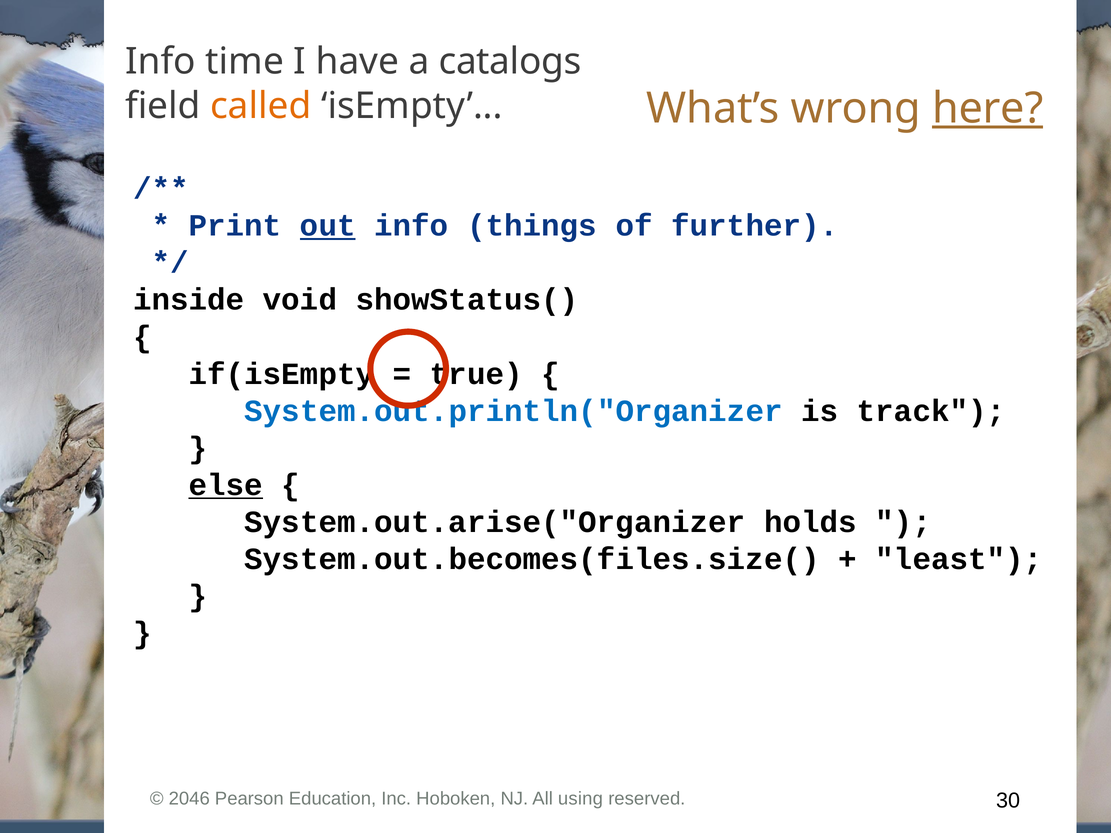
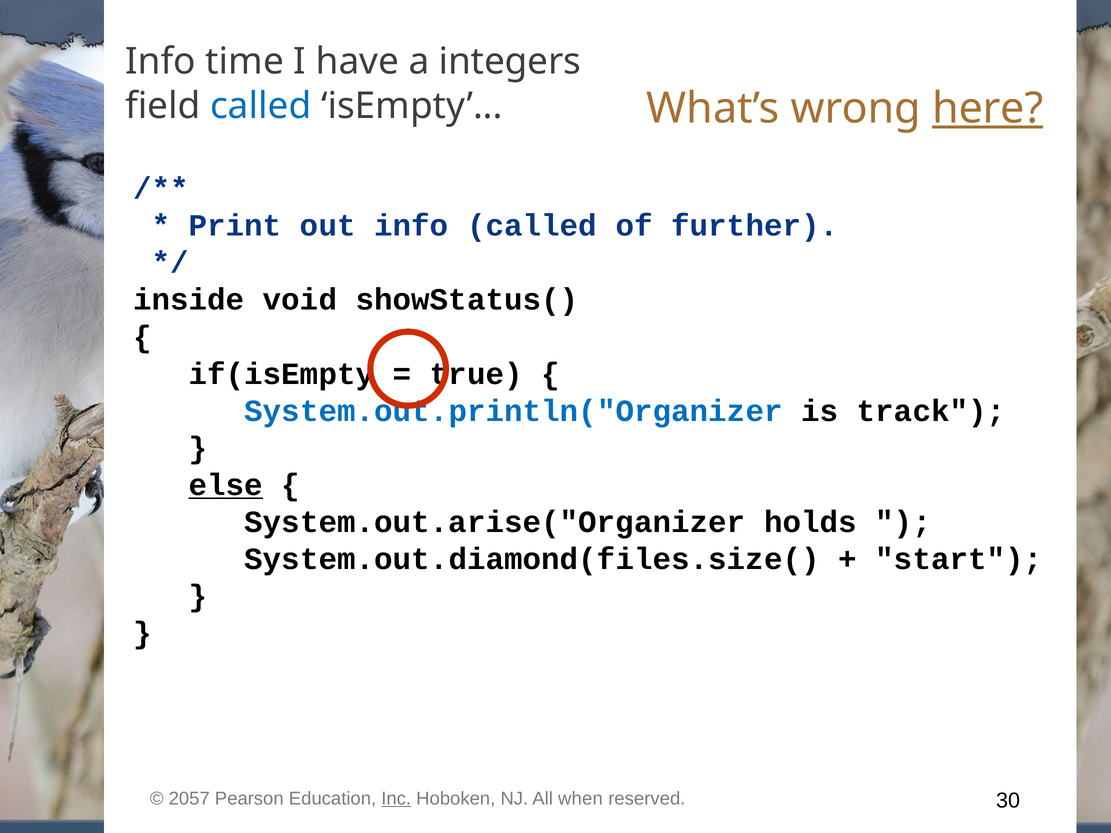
catalogs: catalogs -> integers (510, 62)
called colour: orange -> blue (261, 106)
out underline: present -> none (328, 226)
info things: things -> called (532, 226)
System.out.becomes(files.size(: System.out.becomes(files.size( -> System.out.diamond(files.size( (532, 559)
least: least -> start (959, 559)
2046: 2046 -> 2057 (189, 799)
Inc underline: none -> present (396, 799)
using: using -> when (580, 799)
